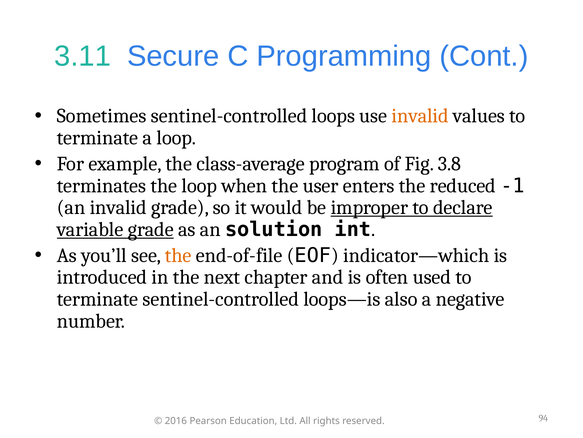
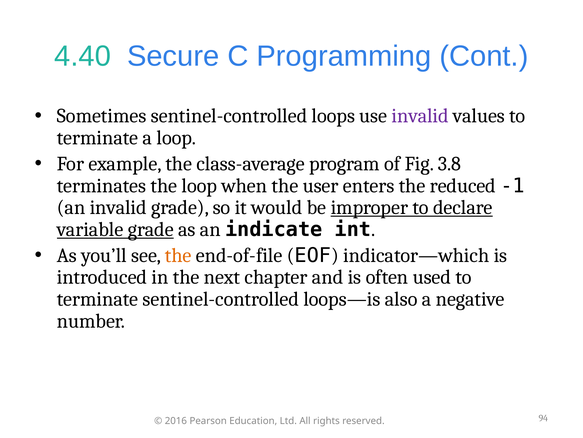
3.11: 3.11 -> 4.40 (83, 56)
invalid colour: orange -> purple (420, 116)
solution: solution -> indicate (274, 229)
